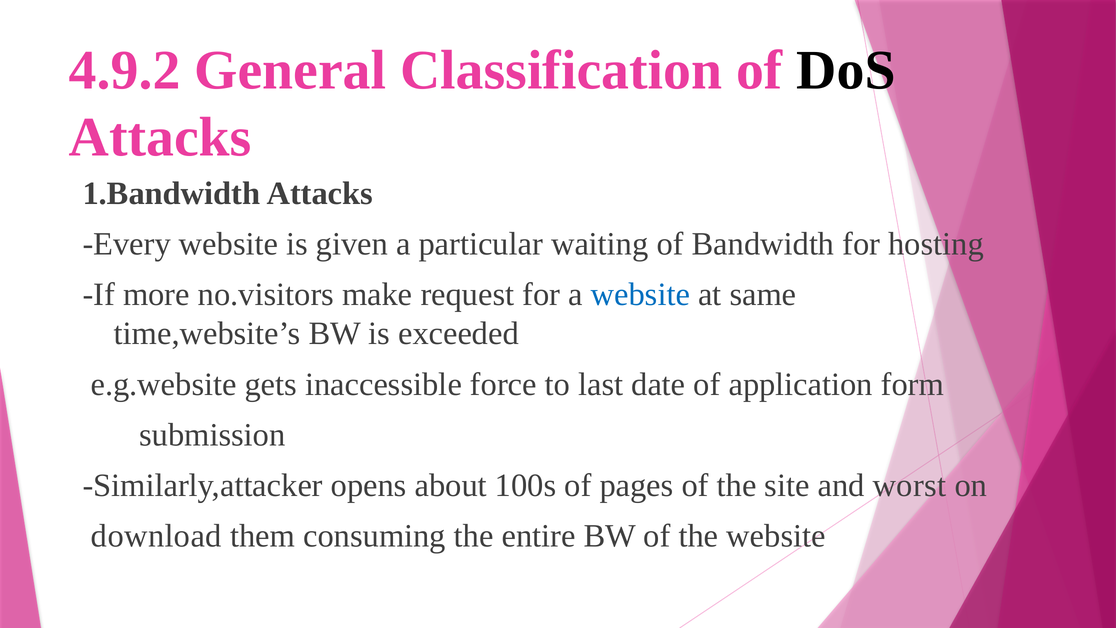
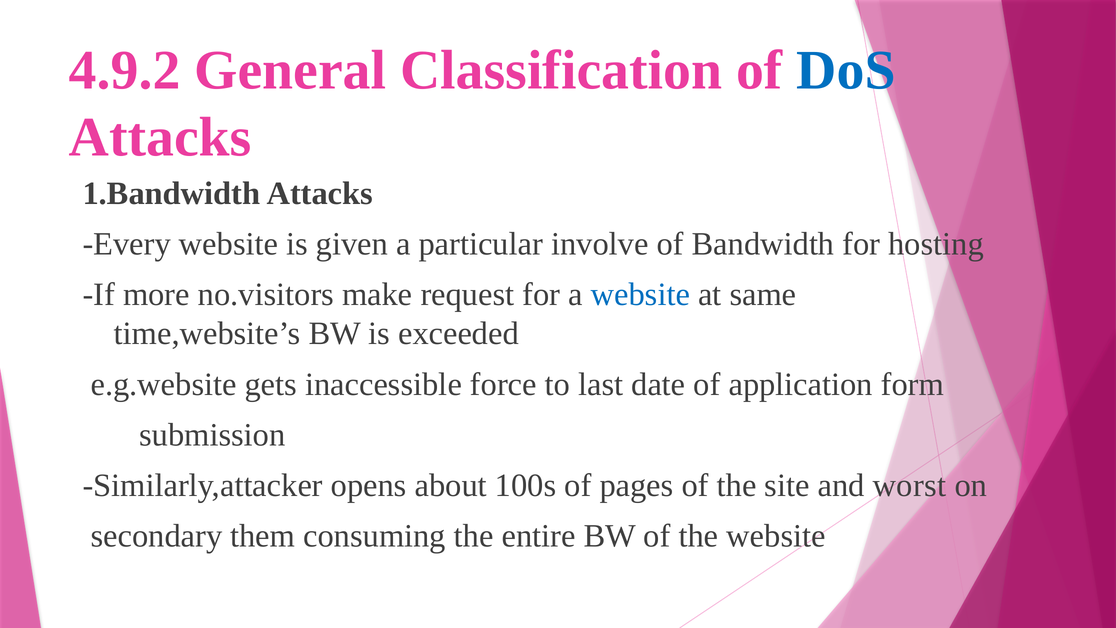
DoS colour: black -> blue (846, 70)
waiting: waiting -> involve (600, 244)
download: download -> secondary (156, 536)
